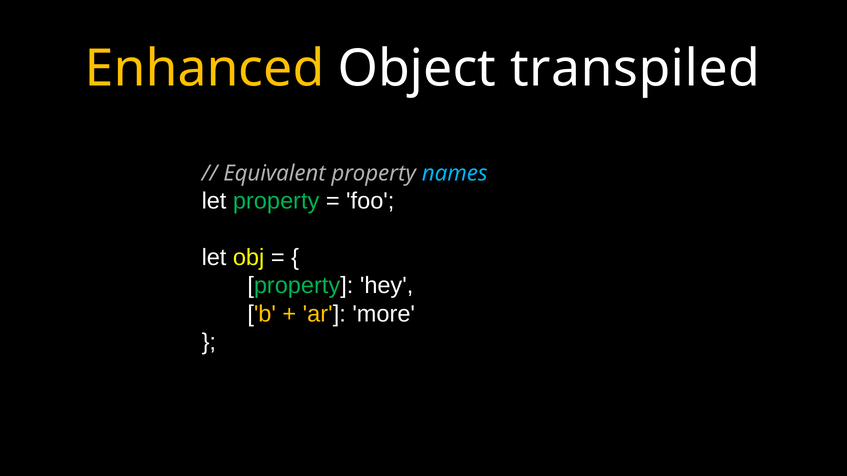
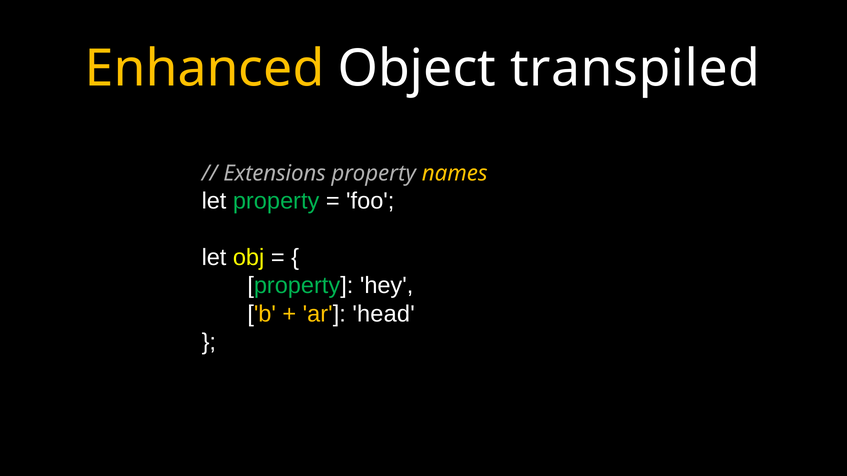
Equivalent: Equivalent -> Extensions (275, 174)
names colour: light blue -> yellow (455, 174)
more: more -> head (384, 314)
